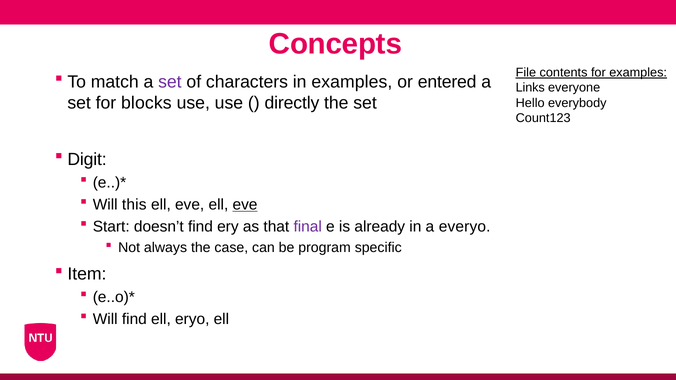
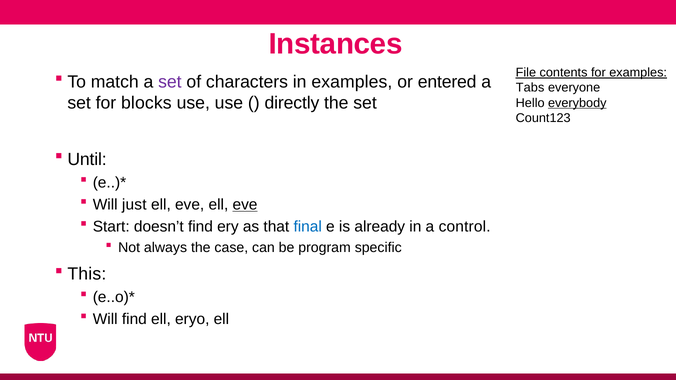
Concepts: Concepts -> Instances (336, 44)
Links: Links -> Tabs (530, 88)
everybody underline: none -> present (577, 103)
Digit: Digit -> Until (87, 159)
this: this -> just (134, 205)
final colour: purple -> blue (308, 227)
everyo: everyo -> control (465, 227)
Item: Item -> This (87, 274)
